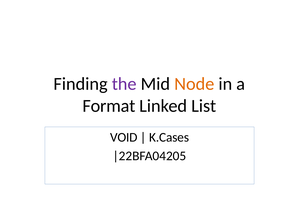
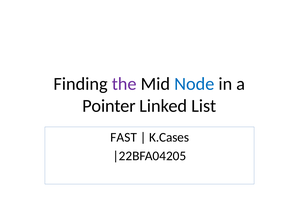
Node colour: orange -> blue (194, 84)
Format: Format -> Pointer (109, 106)
VOID: VOID -> FAST (124, 137)
